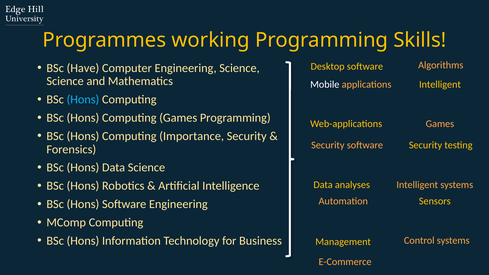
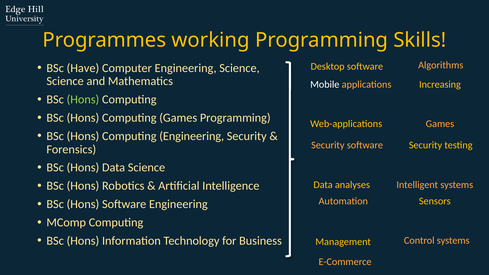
Intelligent: Intelligent -> Increasing (440, 84)
Hons colour: light blue -> light green (83, 100)
Computing Importance: Importance -> Engineering (192, 136)
